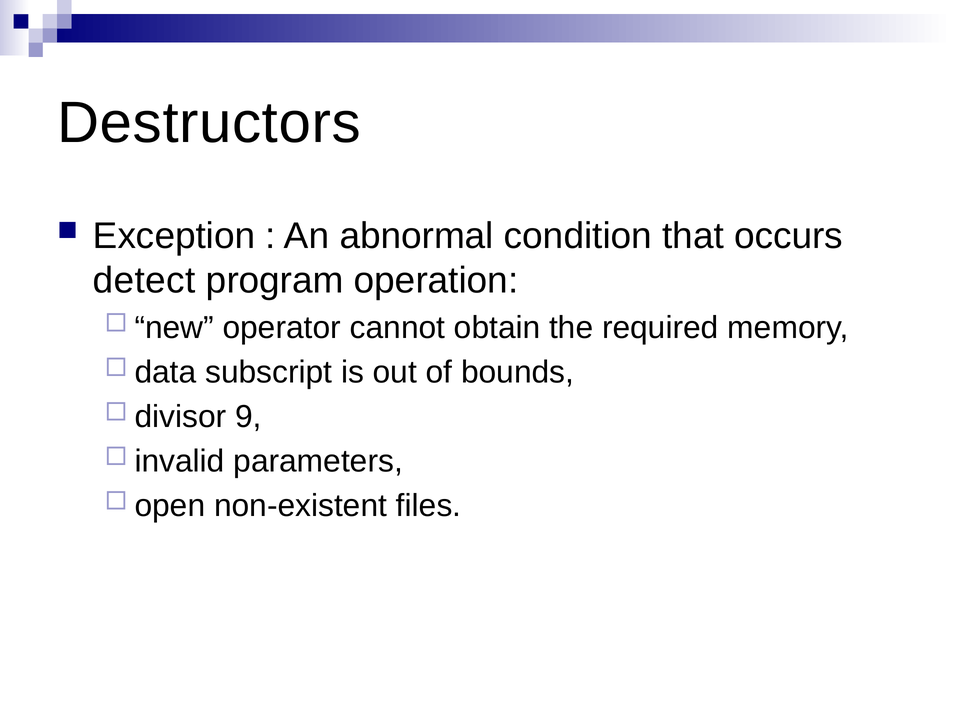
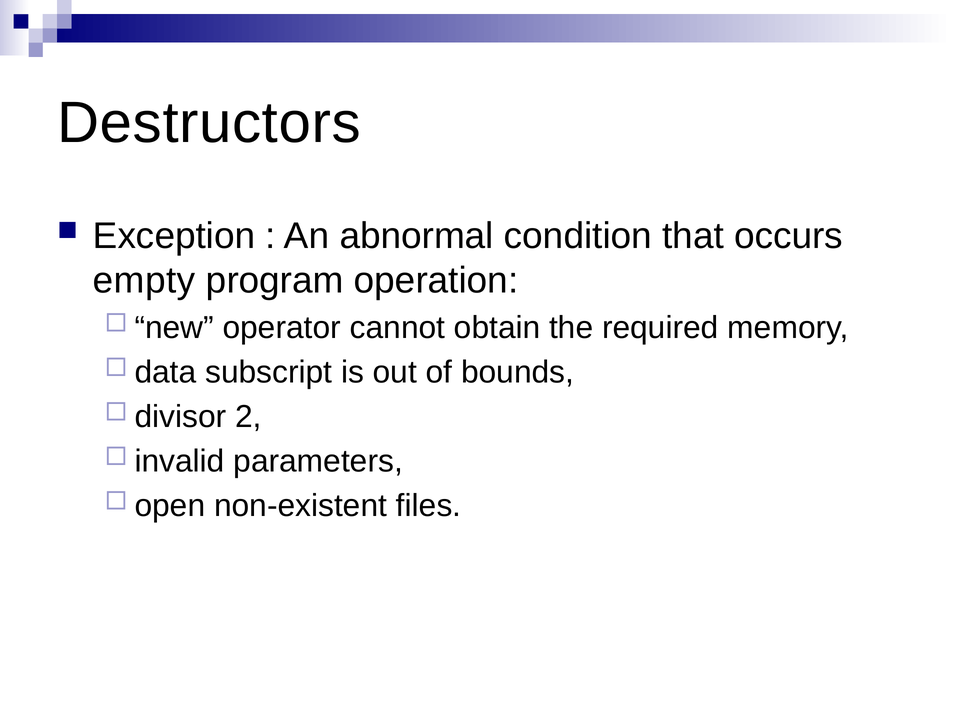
detect: detect -> empty (144, 281)
9: 9 -> 2 (248, 417)
